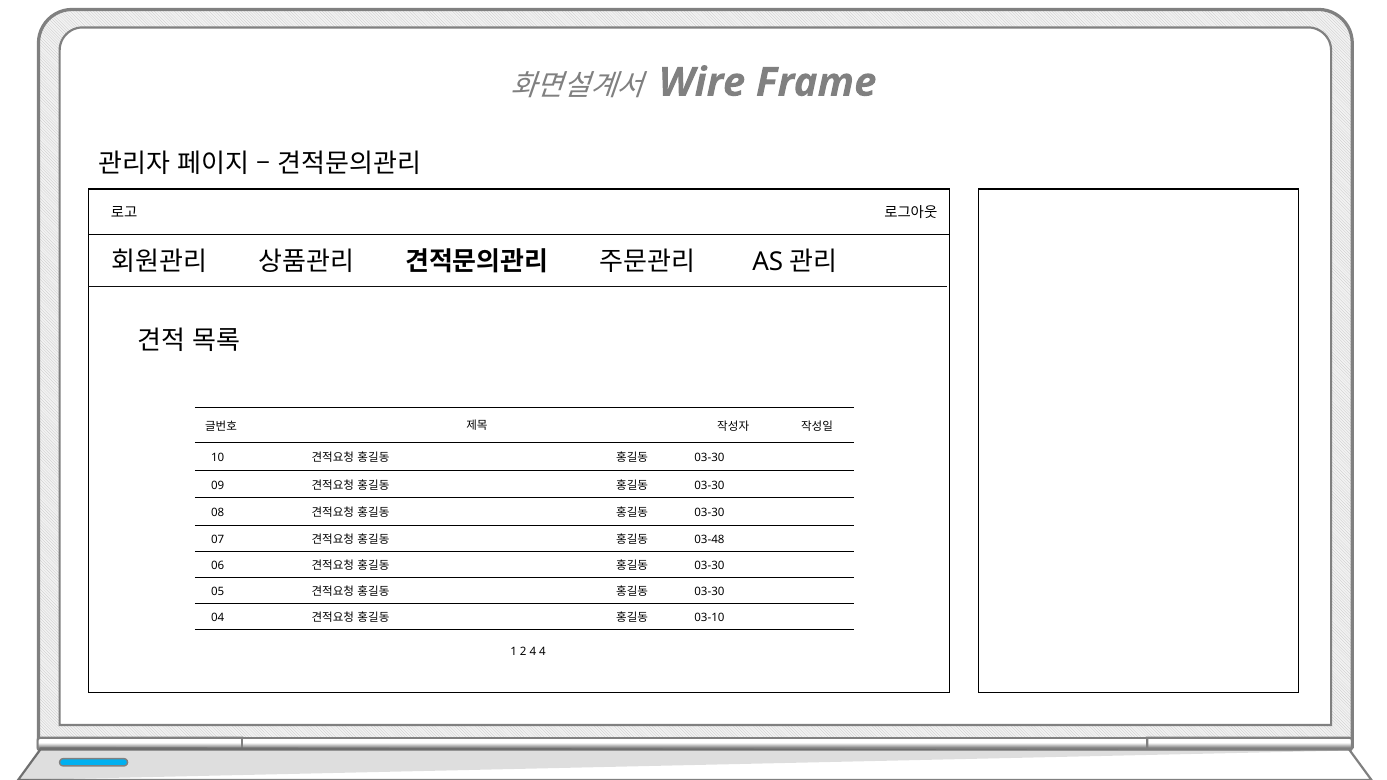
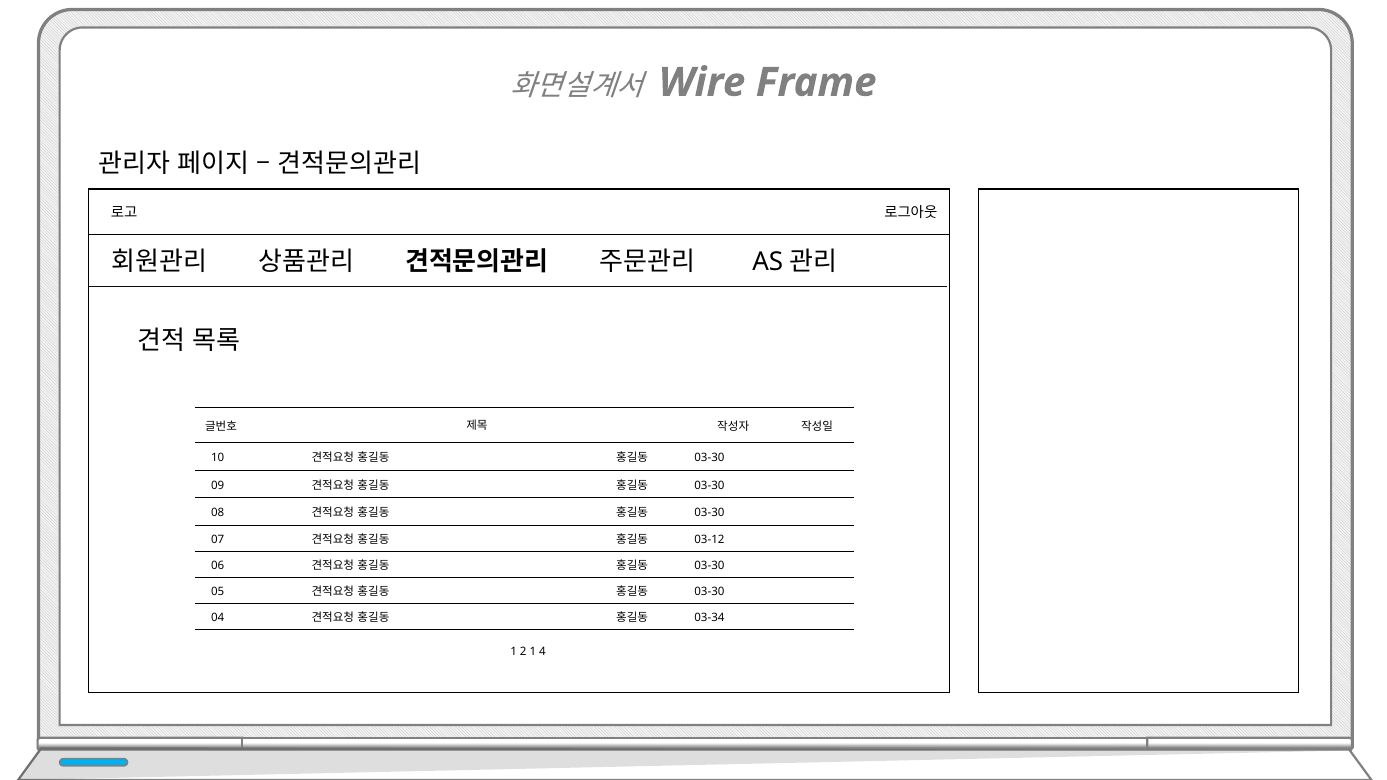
03-48: 03-48 -> 03-12 (709, 540)
03-10: 03-10 -> 03-34 (709, 618)
2 4: 4 -> 1 (533, 652)
